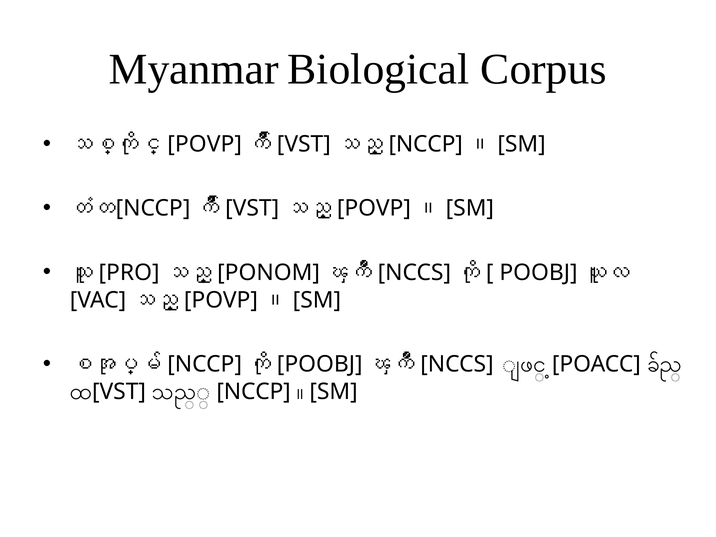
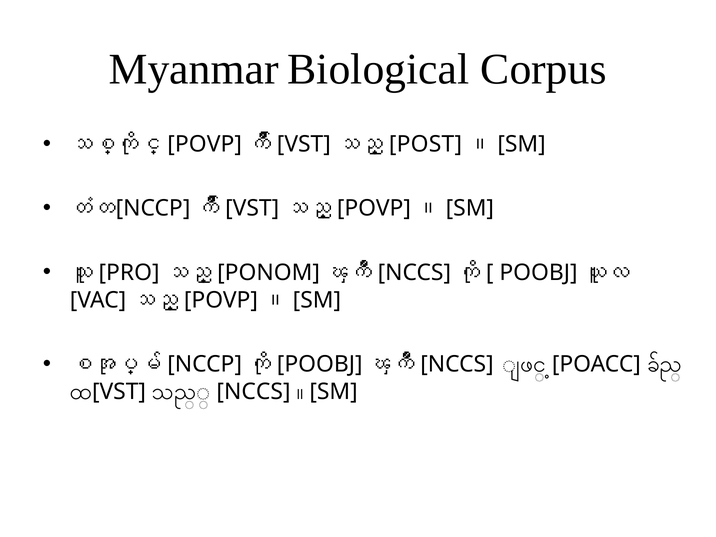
NCCP: NCCP -> POST (425, 144)
VST NCCP: NCCP -> NCCS (253, 392)
